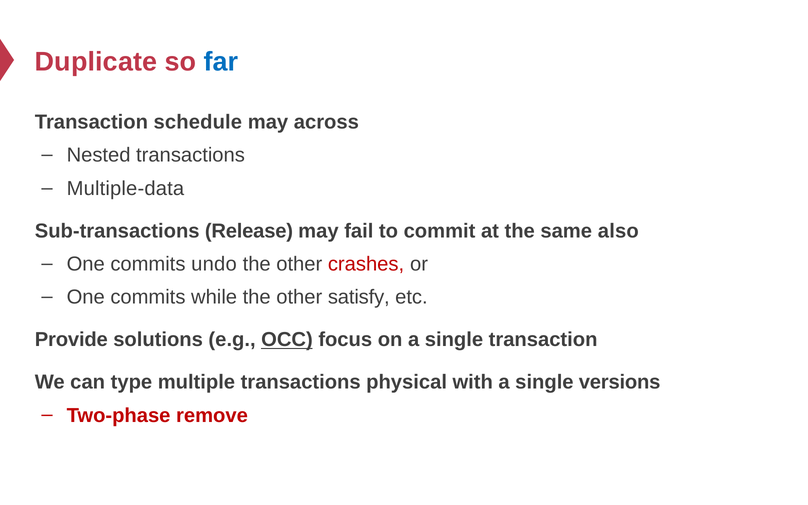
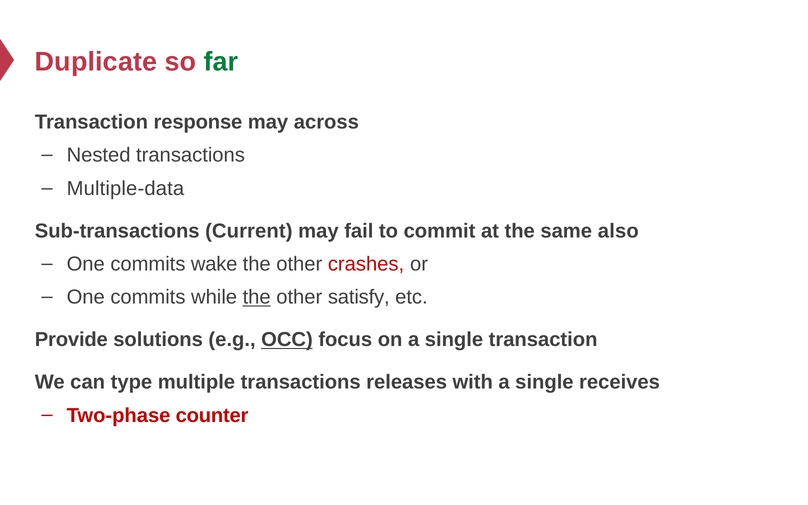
far colour: blue -> green (221, 62)
schedule: schedule -> response (198, 122)
Release: Release -> Current (249, 231)
undo: undo -> wake (214, 264)
the underline: none -> present (257, 297)
physical: physical -> releases (407, 382)
versions: versions -> receives (620, 382)
remove: remove -> counter (212, 415)
